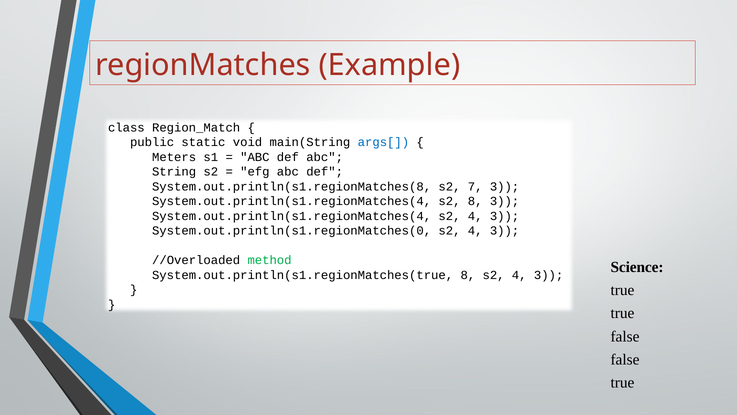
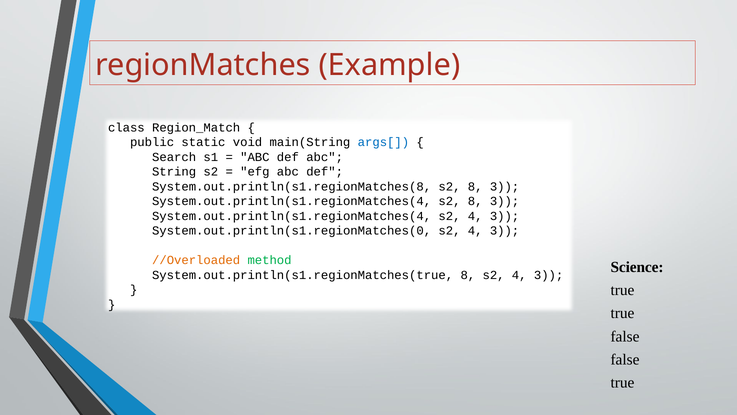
Meters: Meters -> Search (174, 157)
System.out.println(s1.regionMatches(8 s2 7: 7 -> 8 (475, 186)
//Overloaded colour: black -> orange (196, 260)
